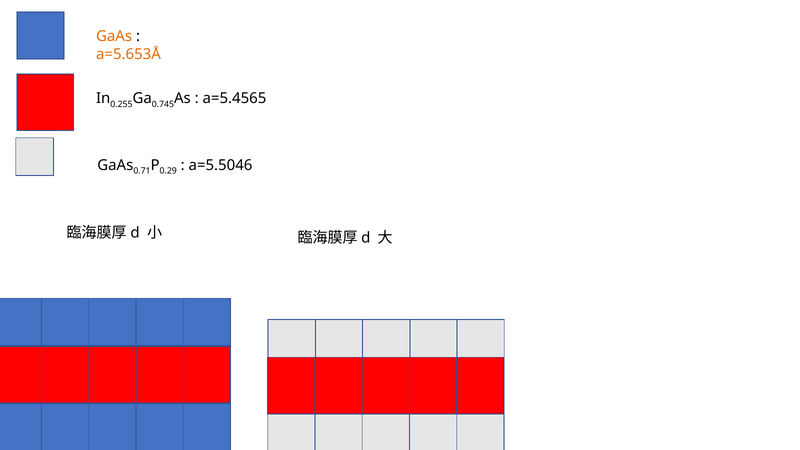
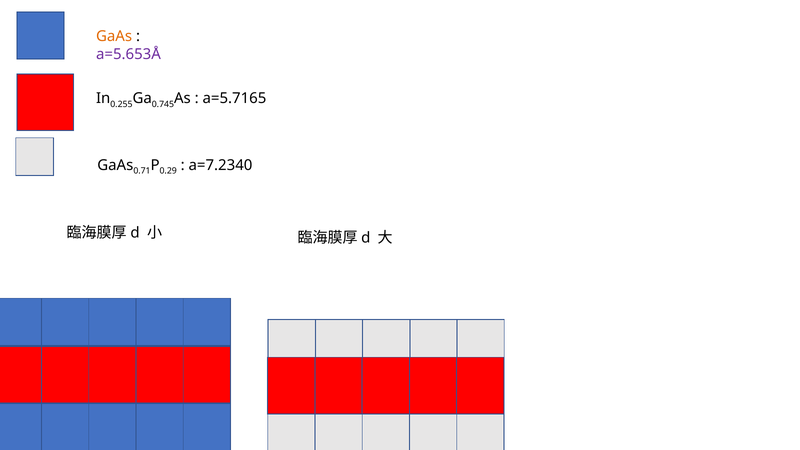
a=5.653Å colour: orange -> purple (128, 54)
a=5.4565: a=5.4565 -> a=5.7165 (234, 98)
a=5.5046: a=5.5046 -> a=7.2340 (220, 165)
